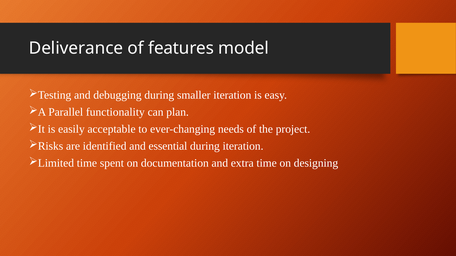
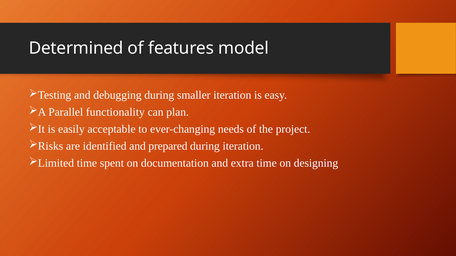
Deliverance: Deliverance -> Determined (76, 48)
essential: essential -> prepared (168, 146)
